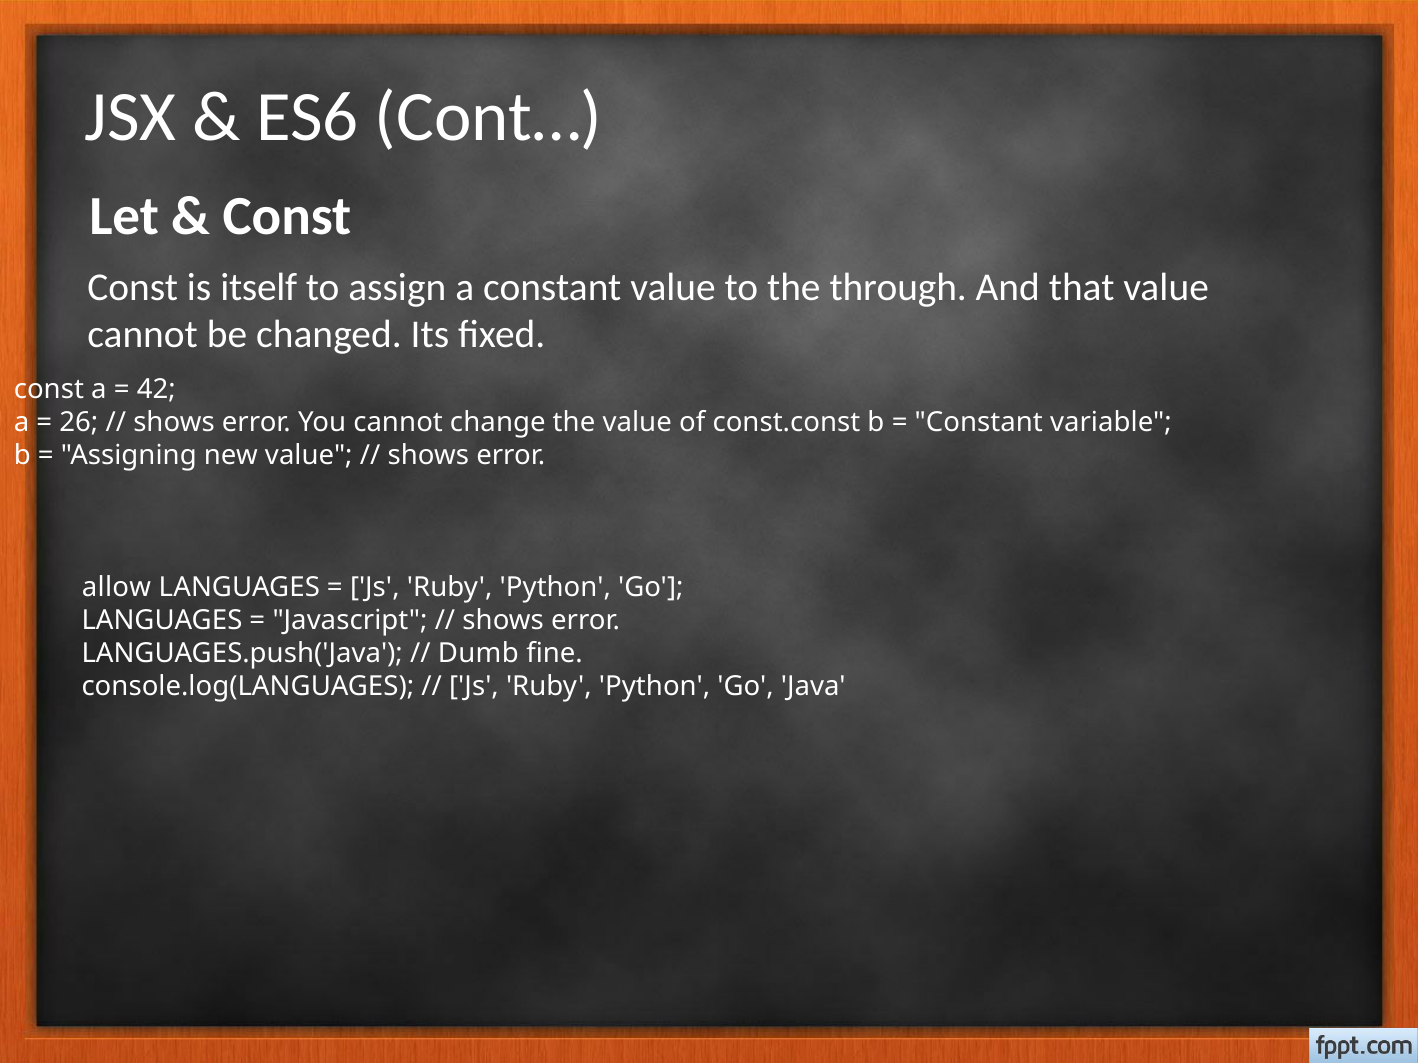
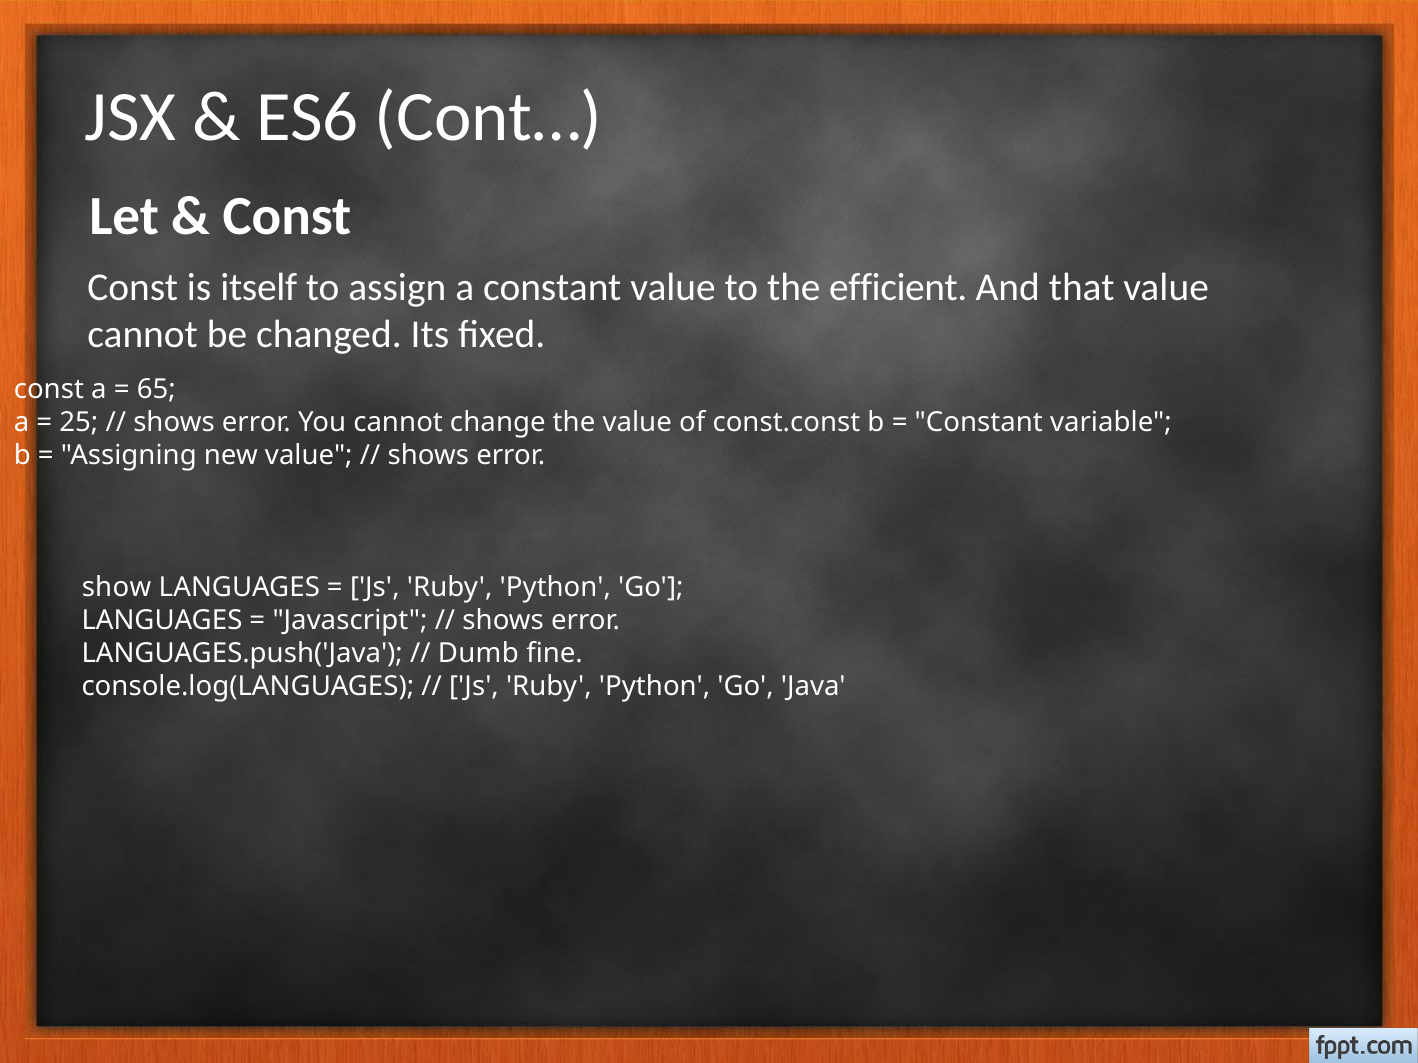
through: through -> efficient (898, 288)
42: 42 -> 65 (156, 390)
26: 26 -> 25 (79, 423)
allow: allow -> show (116, 587)
